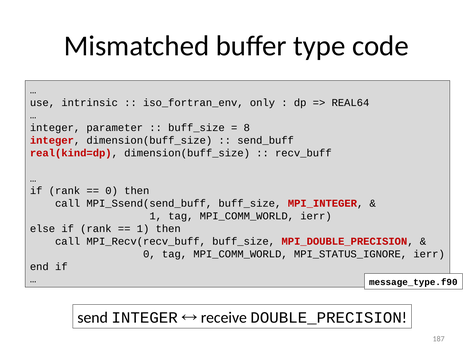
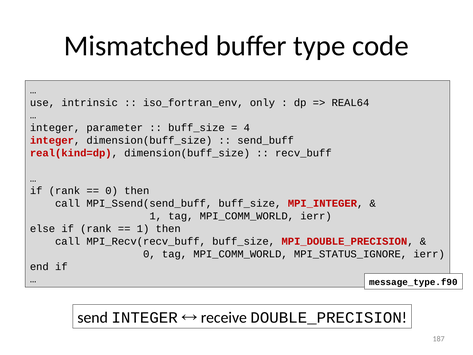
8: 8 -> 4 (247, 128)
